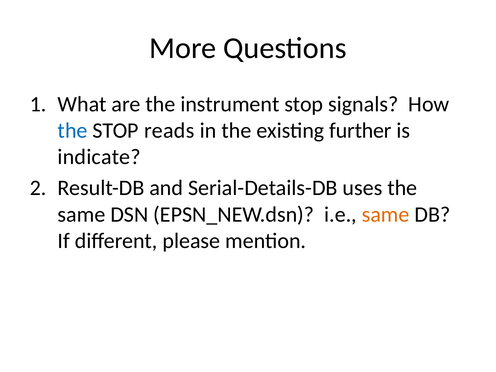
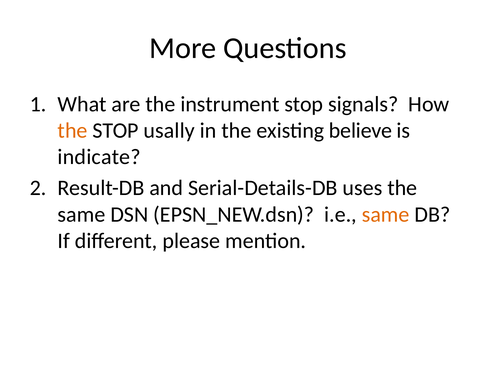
the colour: blue -> orange (73, 131)
reads: reads -> usally (169, 131)
further: further -> believe (361, 131)
